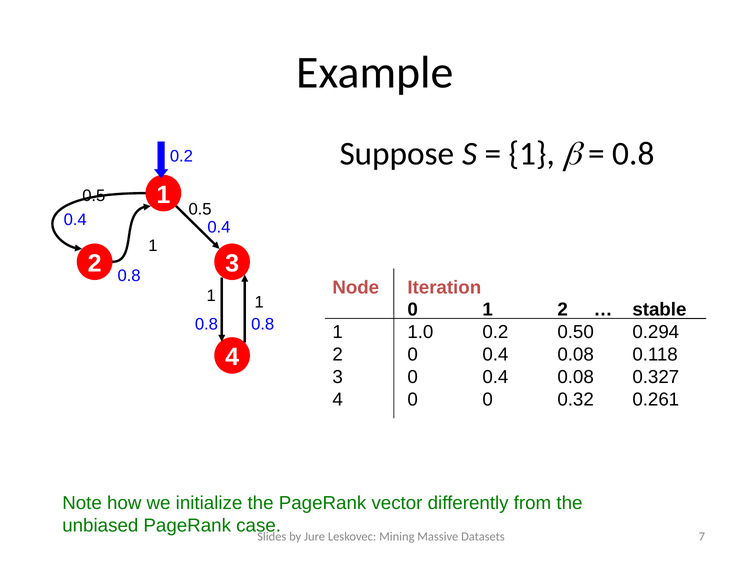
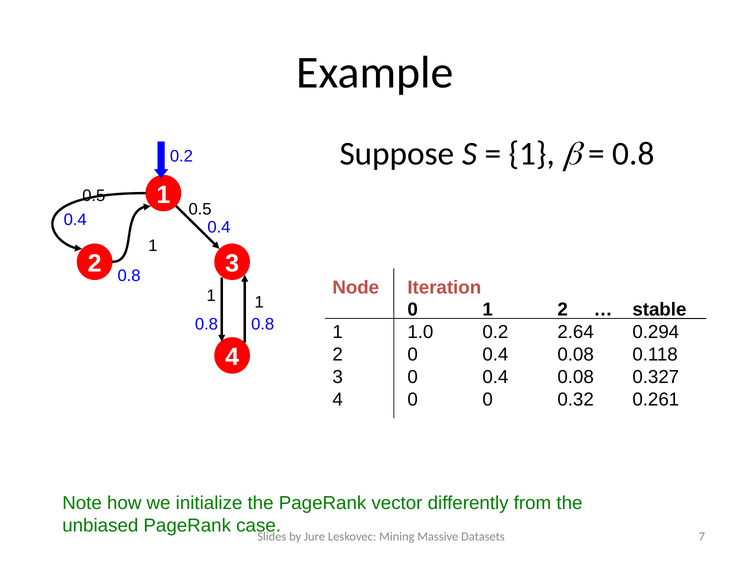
0.50: 0.50 -> 2.64 (576, 333)
